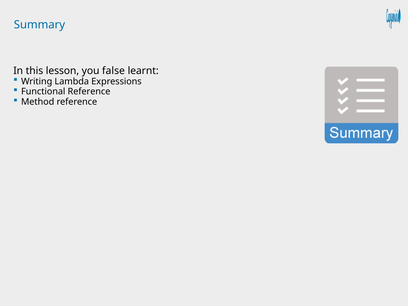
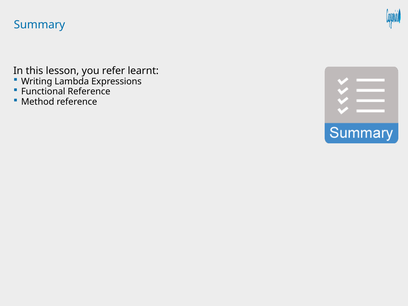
false: false -> refer (114, 71)
